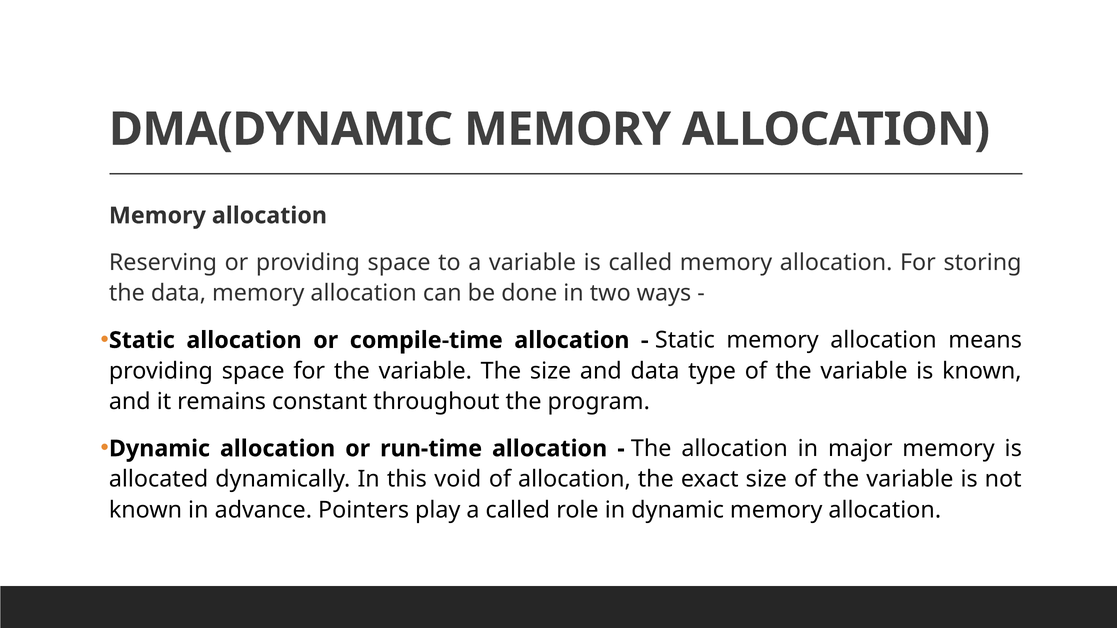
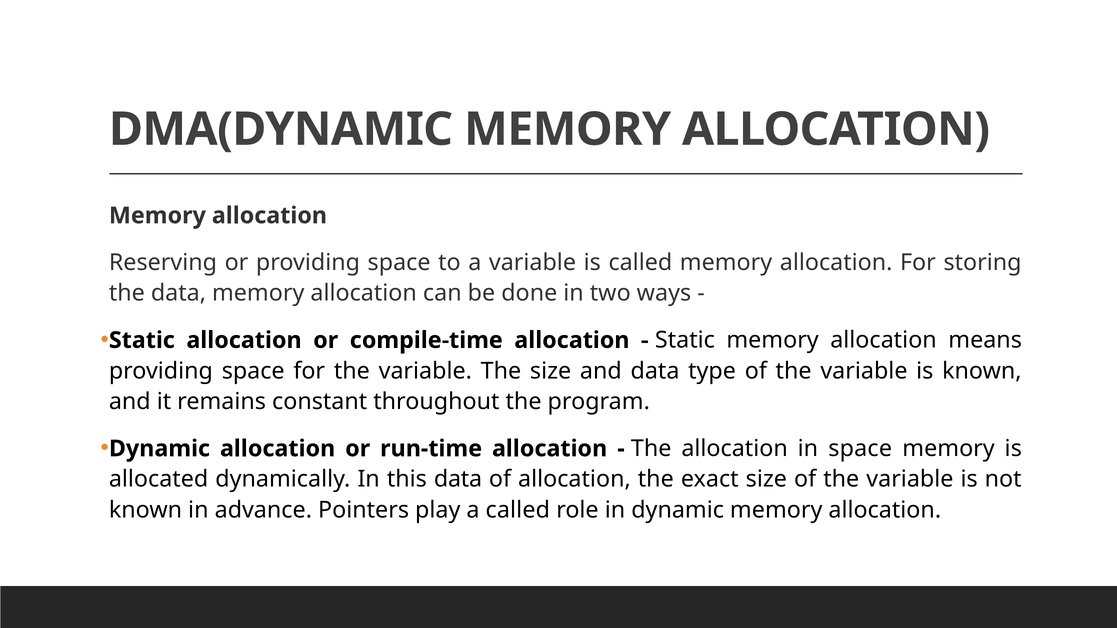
in major: major -> space (860, 449)
this void: void -> data (458, 480)
